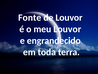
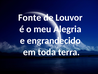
meu Louvor: Louvor -> Alegria (67, 29)
